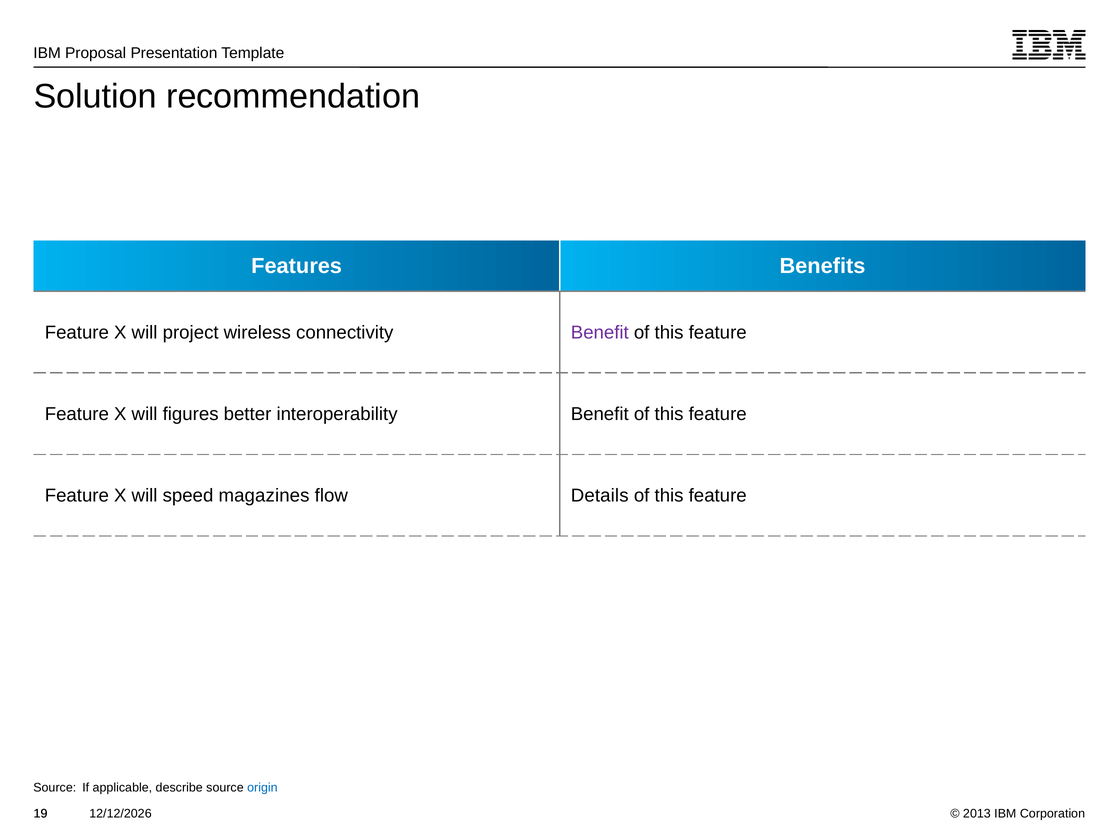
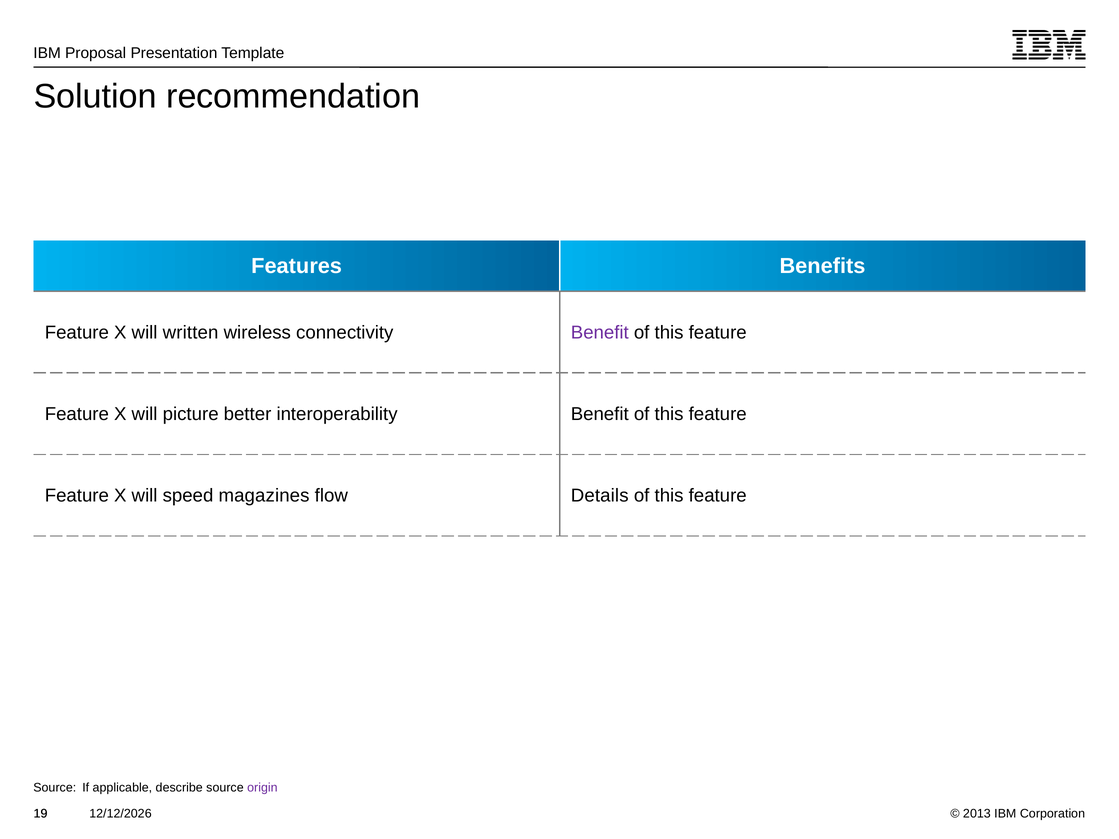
project: project -> written (191, 333)
figures: figures -> picture (191, 414)
origin colour: blue -> purple (262, 788)
